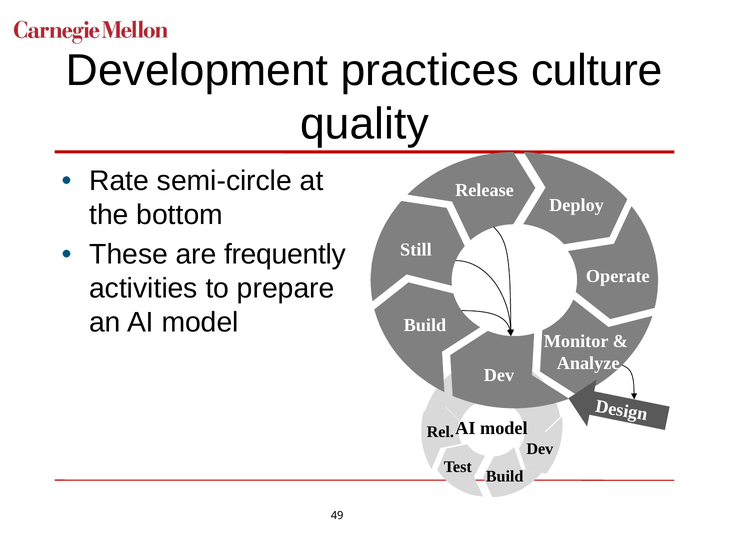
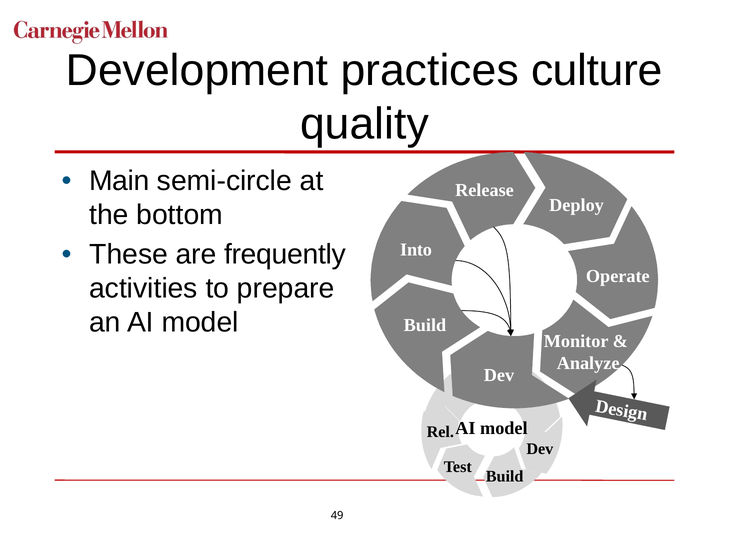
Rate: Rate -> Main (119, 181)
Still: Still -> Into (416, 250)
